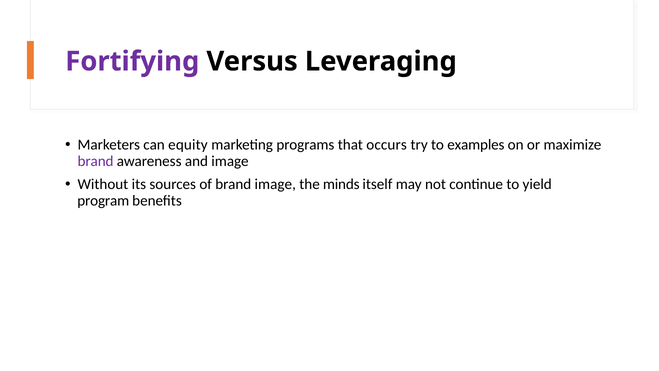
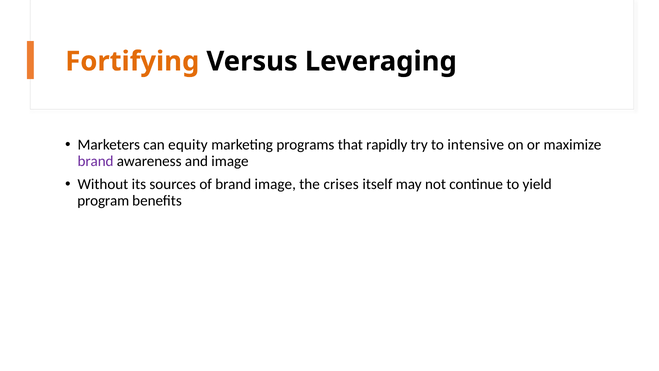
Fortifying colour: purple -> orange (132, 61)
occurs: occurs -> rapidly (387, 145)
examples: examples -> intensive (476, 145)
minds: minds -> crises (341, 184)
